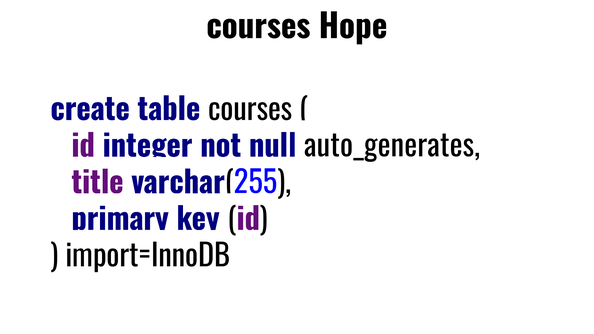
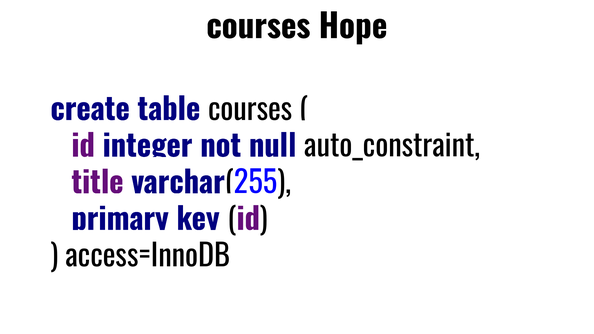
auto_generates: auto_generates -> auto_constraint (392, 147)
import=InnoDB: import=InnoDB -> access=InnoDB (148, 257)
